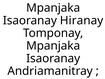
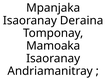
Hiranay: Hiranay -> Deraina (82, 20)
Mpanjaka: Mpanjaka -> Mamoaka (53, 46)
